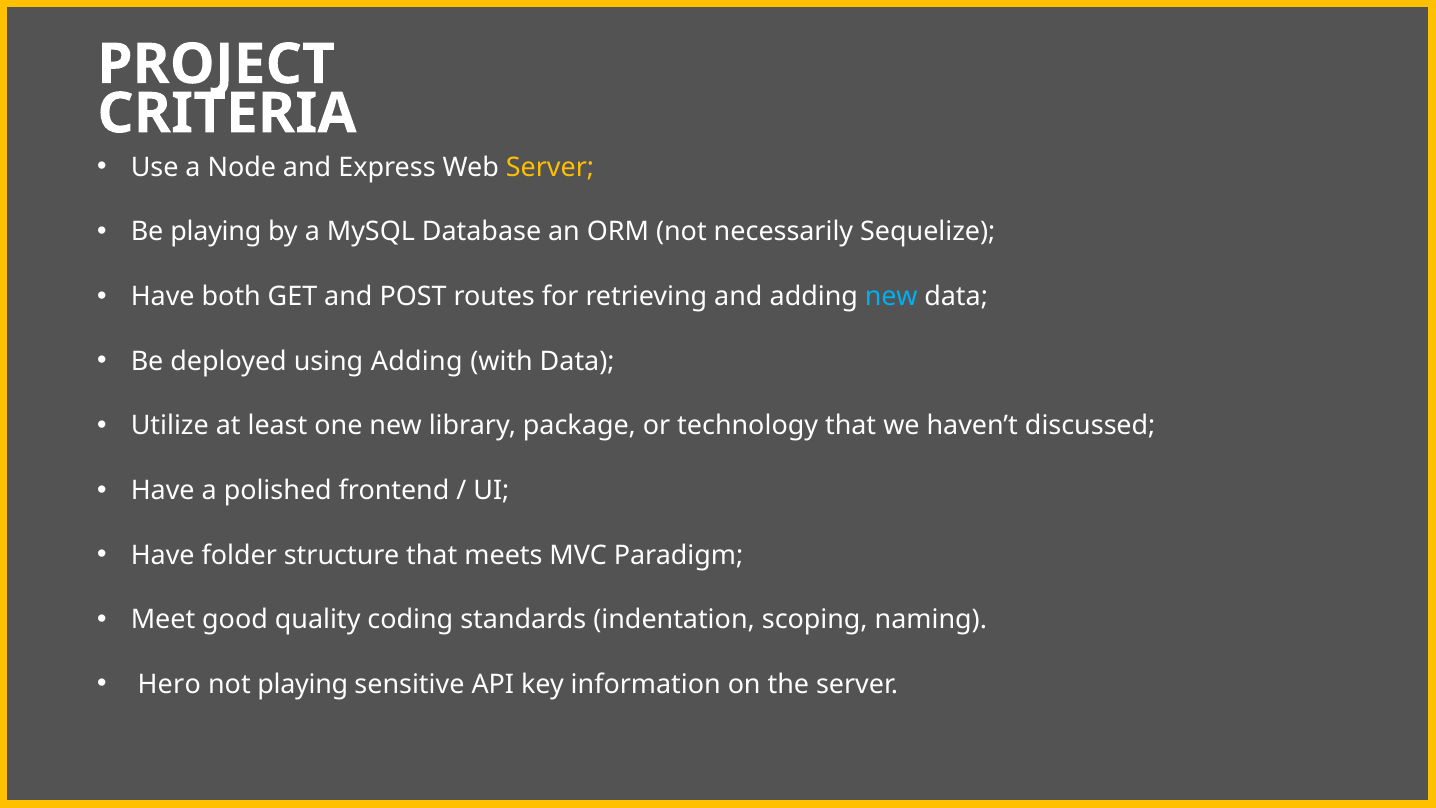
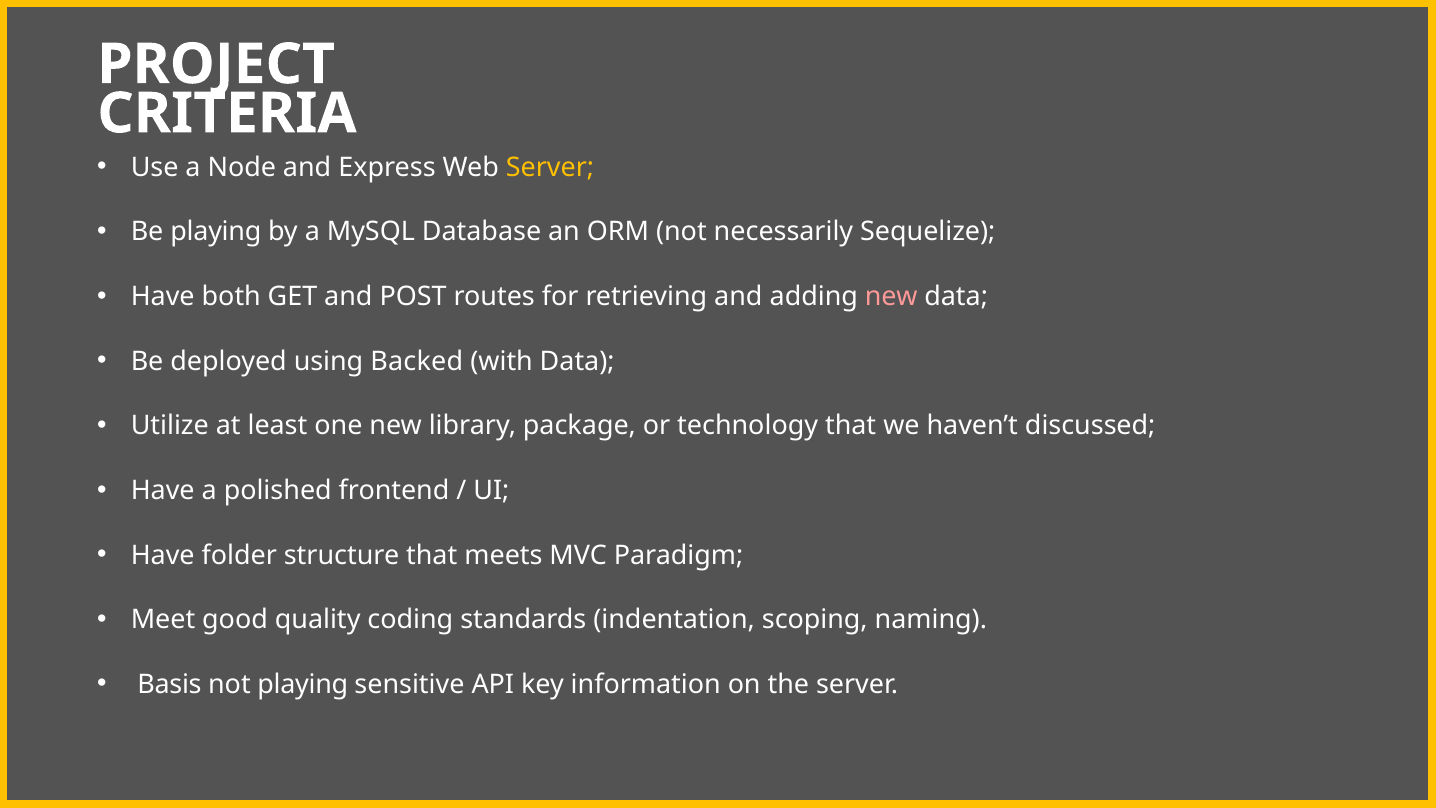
new colour: light blue -> pink (891, 297)
using Adding: Adding -> Backed (417, 361)
Hero: Hero -> Basis (169, 684)
